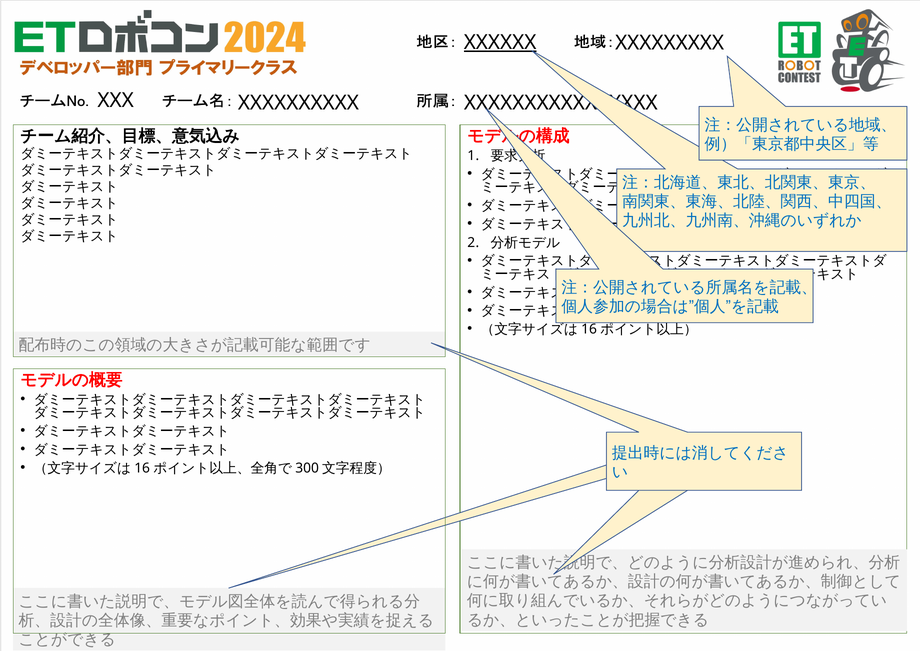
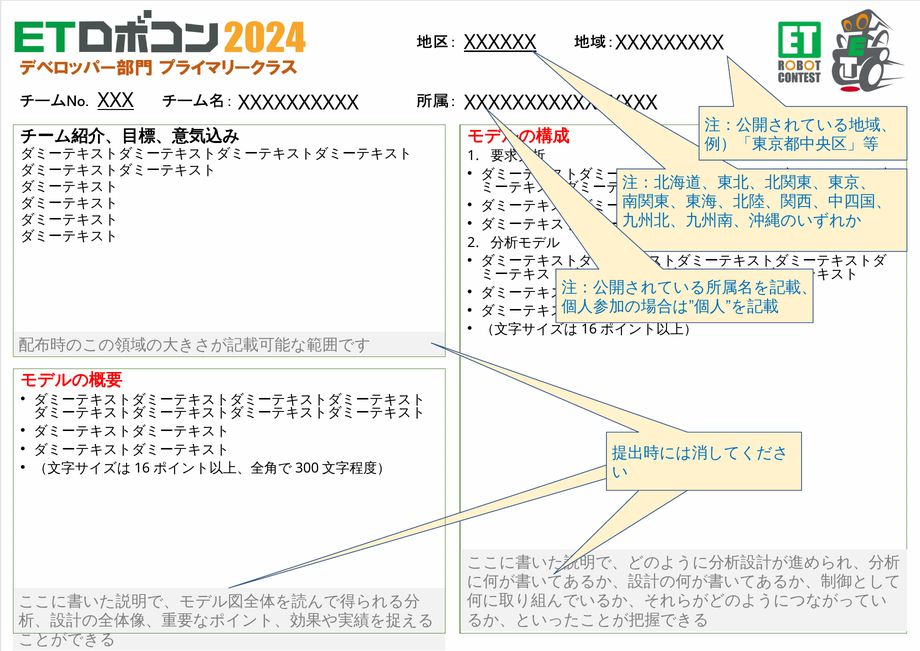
XXX underline: none -> present (116, 100)
